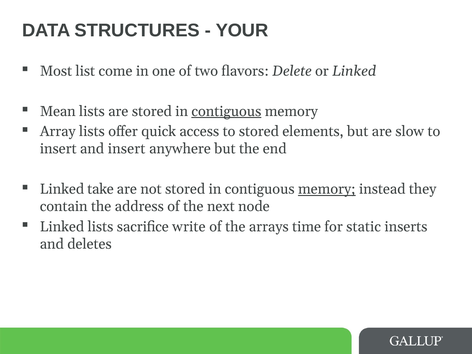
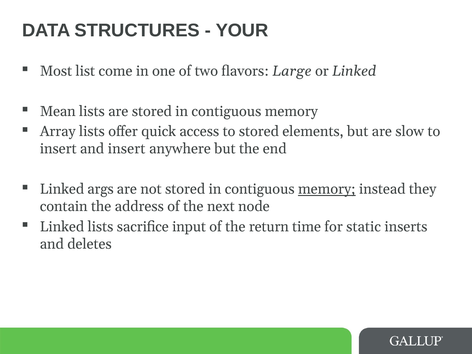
Delete: Delete -> Large (292, 71)
contiguous underline: present -> none (226, 111)
take: take -> args (101, 189)
write: write -> input (189, 227)
arrays: arrays -> return (269, 227)
